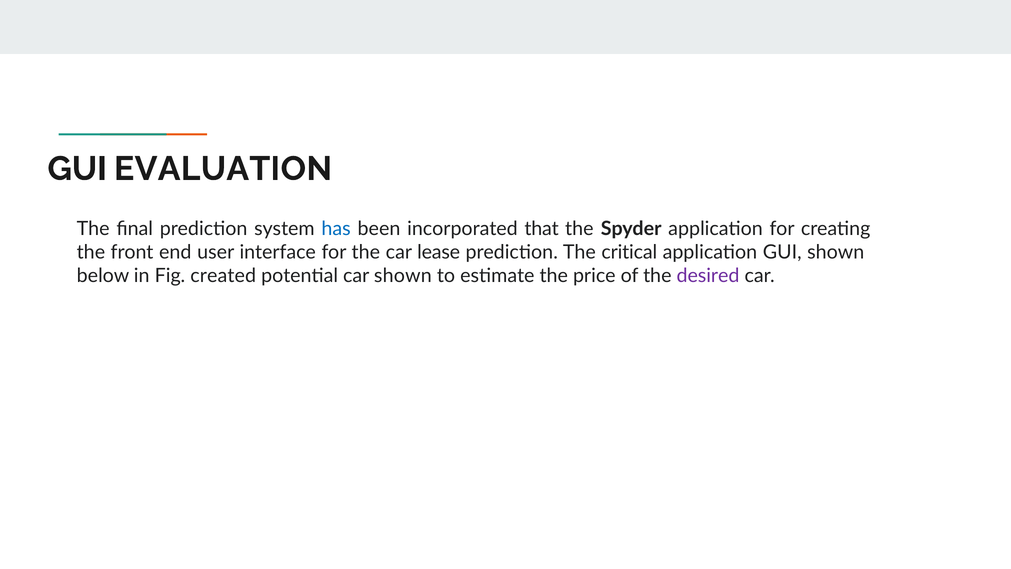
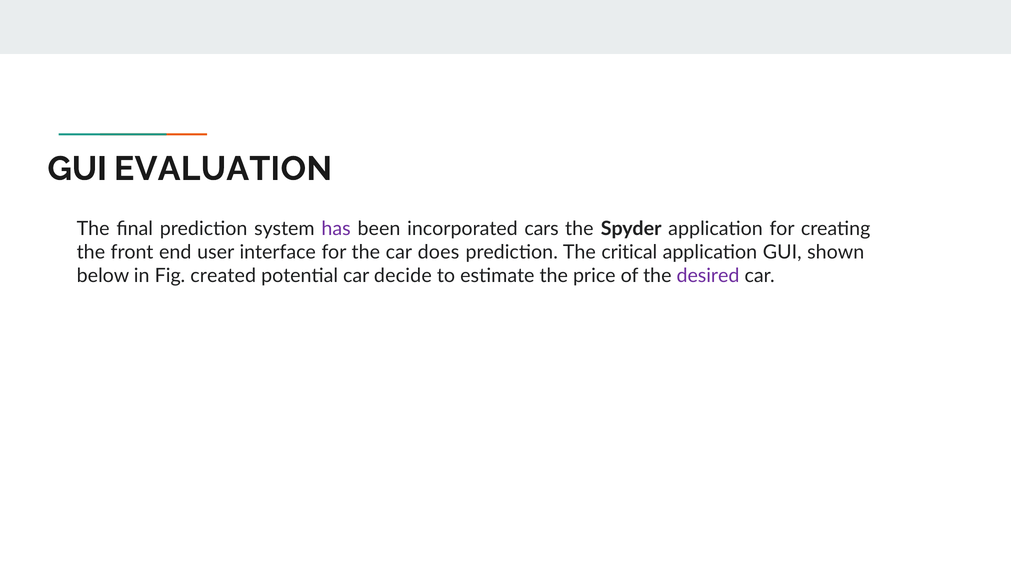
has colour: blue -> purple (336, 228)
that: that -> cars (542, 228)
lease: lease -> does (438, 252)
car shown: shown -> decide (403, 276)
